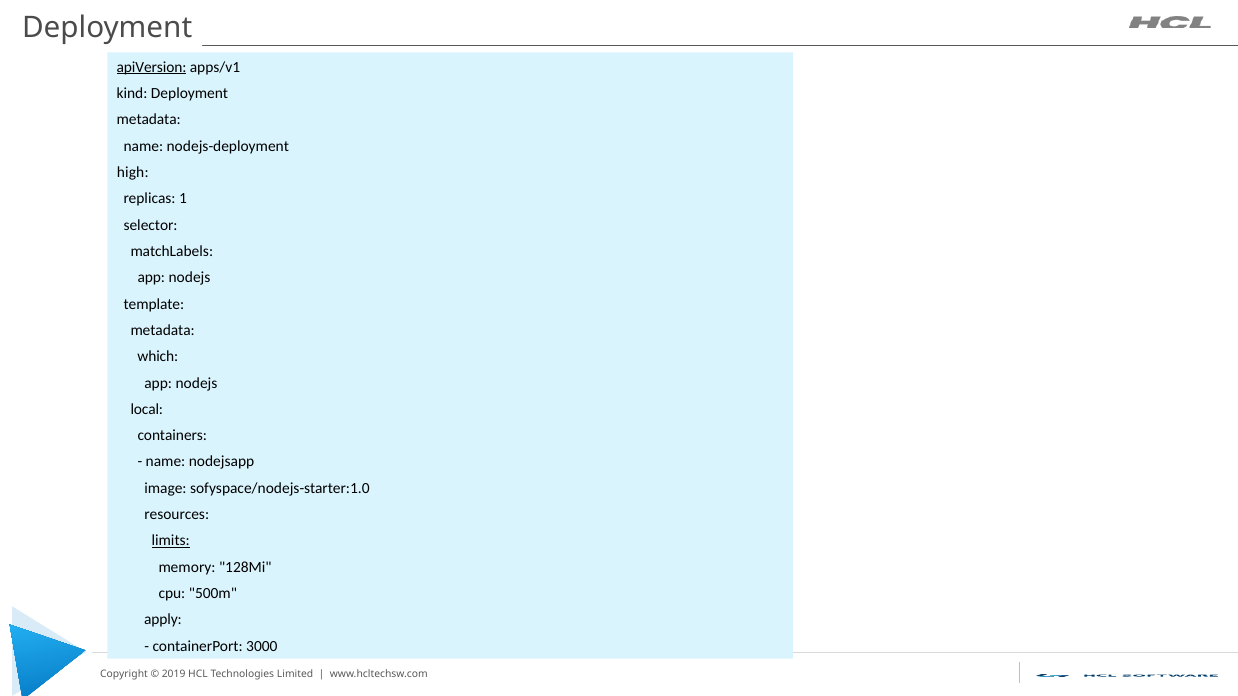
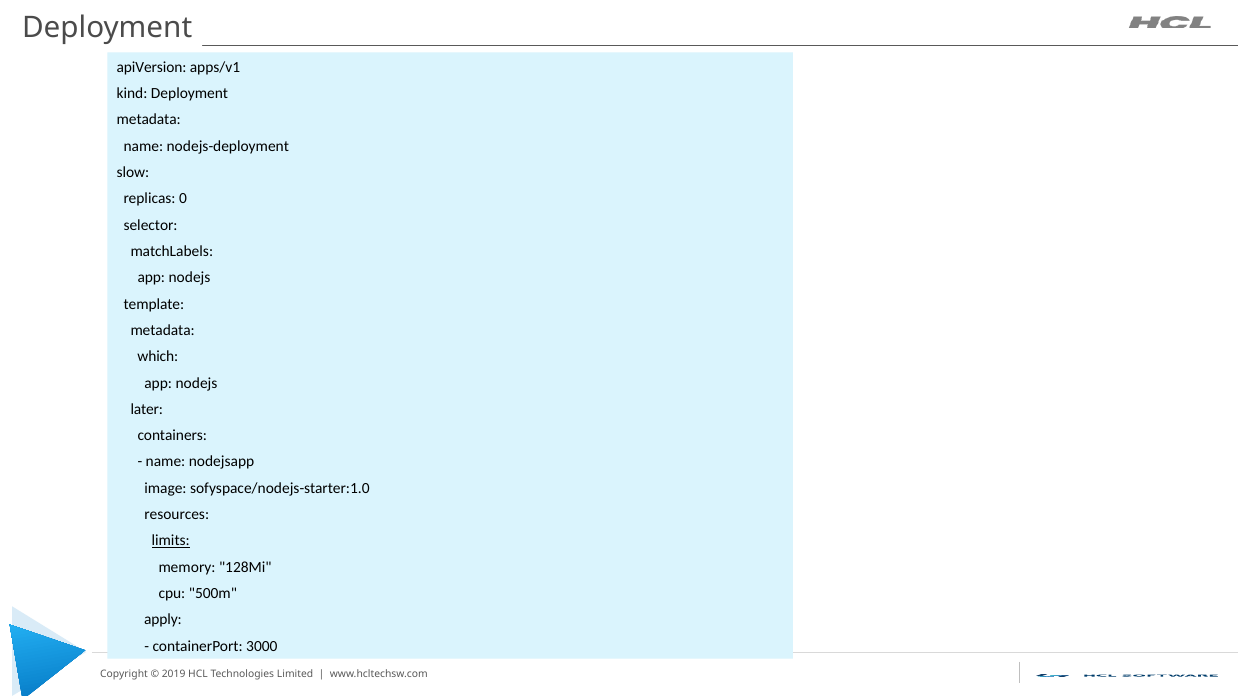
apiVersion underline: present -> none (152, 67)
high: high -> slow (133, 173)
1: 1 -> 0 (183, 199)
local: local -> later (147, 409)
